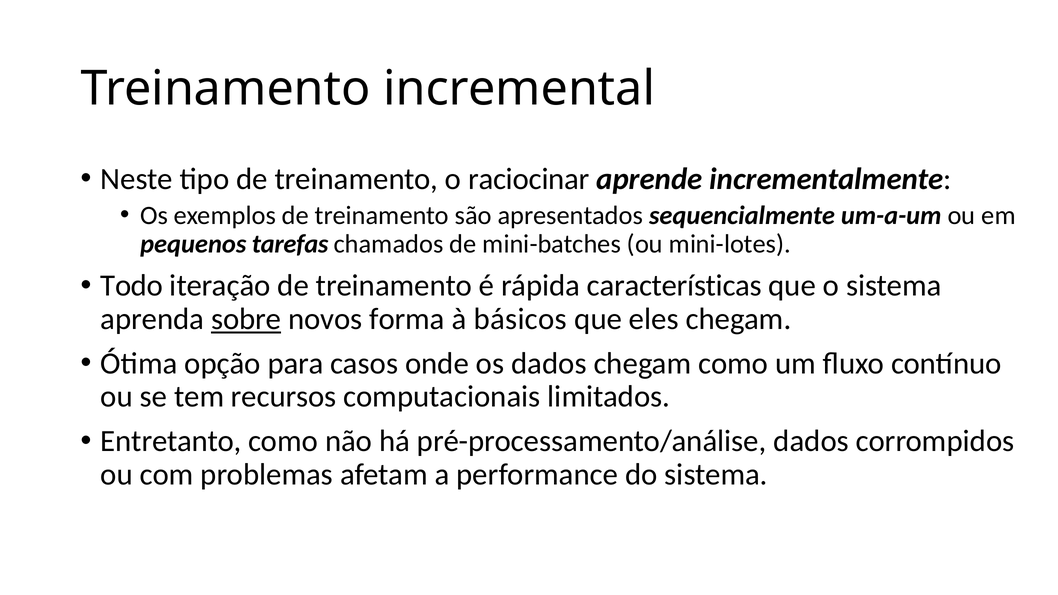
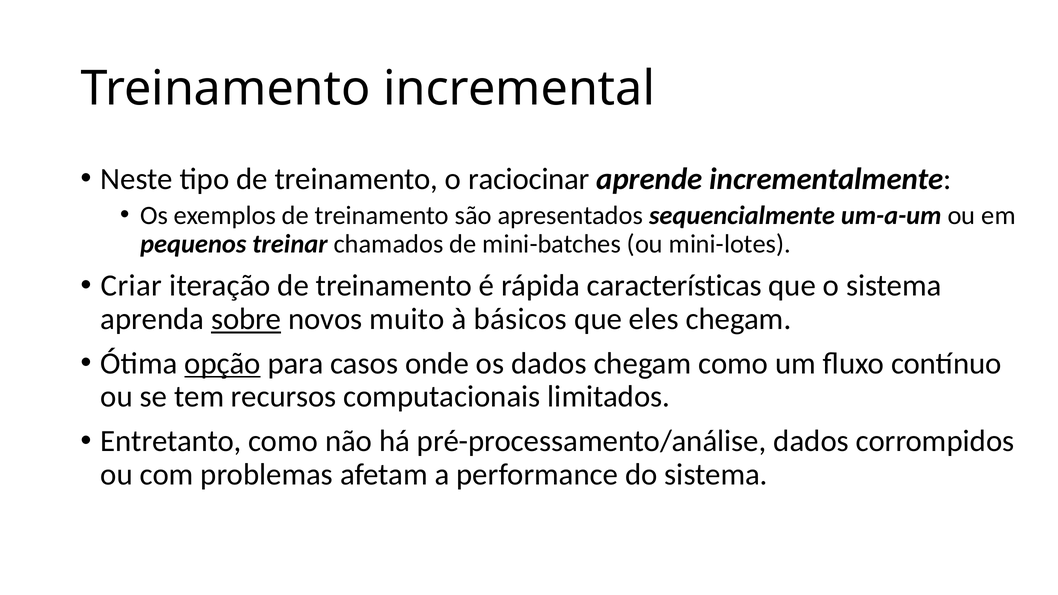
tarefas: tarefas -> treinar (290, 244)
Todo: Todo -> Criar (131, 286)
forma: forma -> muito (407, 319)
opção underline: none -> present (222, 364)
